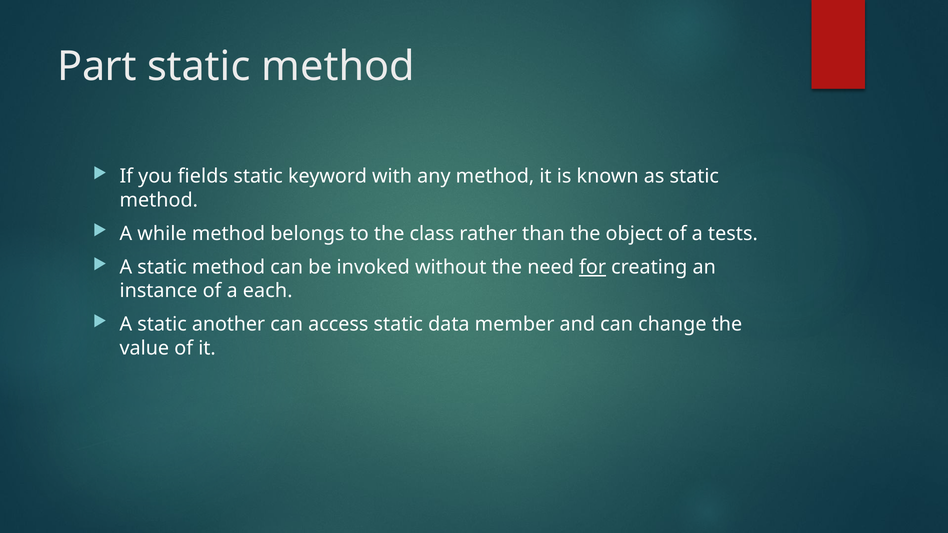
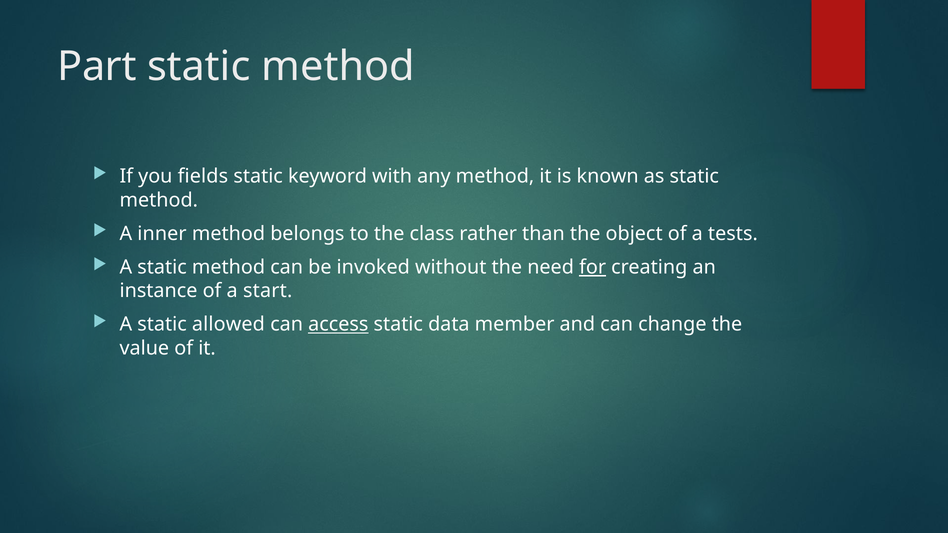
while: while -> inner (162, 234)
each: each -> start (268, 291)
another: another -> allowed (228, 325)
access underline: none -> present (338, 325)
